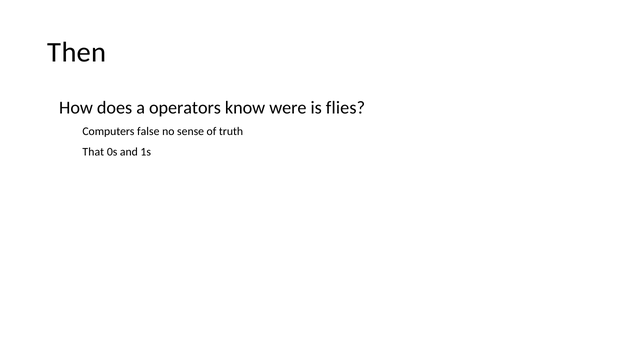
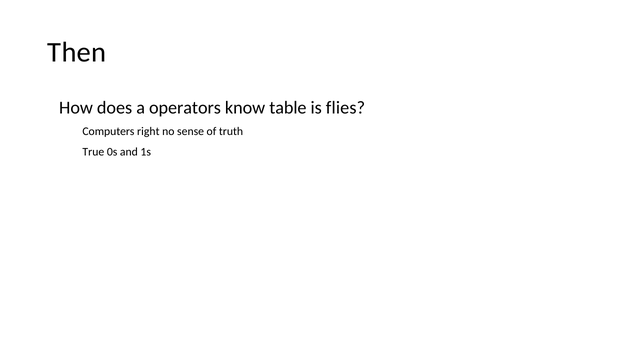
were: were -> table (288, 108)
false: false -> right (148, 132)
That: That -> True (93, 152)
